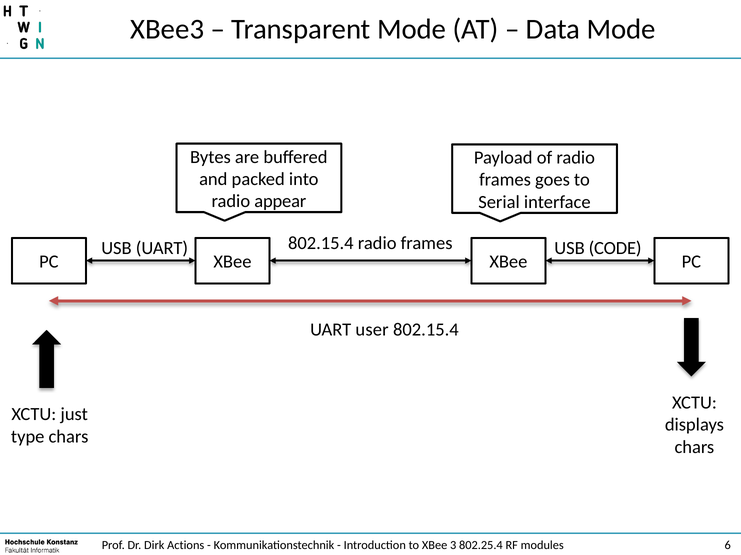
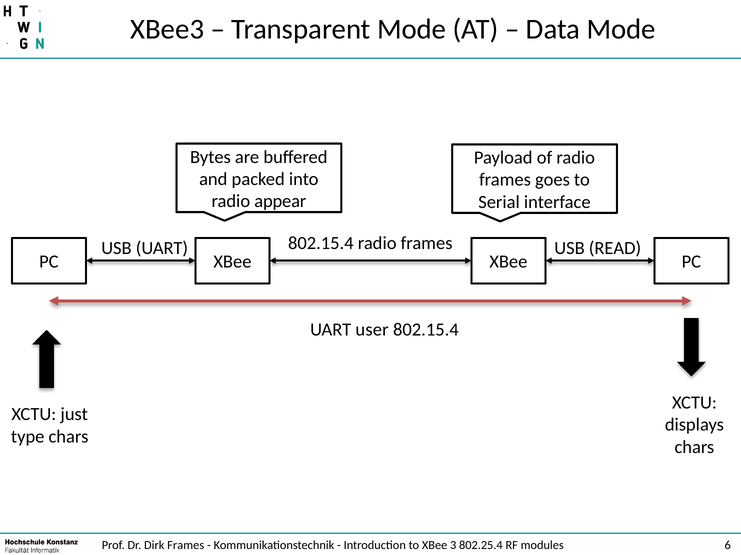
CODE: CODE -> READ (615, 249)
Dirk Actions: Actions -> Frames (186, 546)
